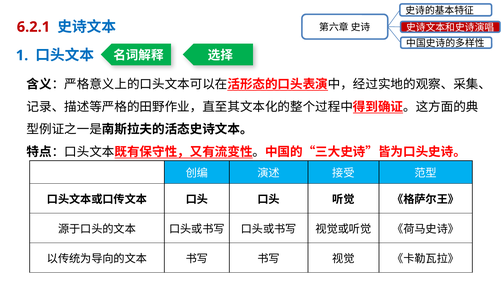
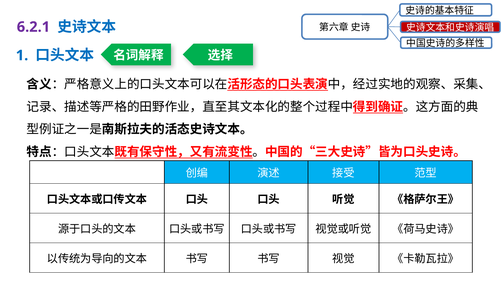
6.2.1 colour: red -> purple (33, 27)
